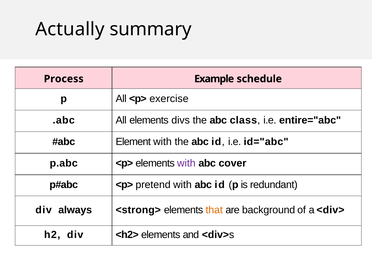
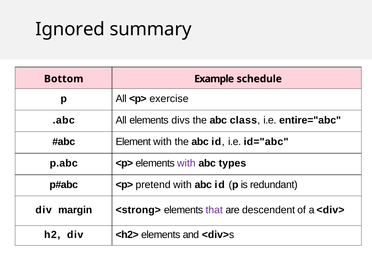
Actually: Actually -> Ignored (70, 29)
Process: Process -> Bottom (64, 79)
cover: cover -> types (232, 163)
always: always -> margin (75, 210)
that colour: orange -> purple (214, 210)
background: background -> descendent (269, 210)
